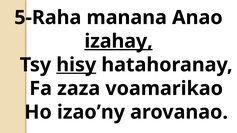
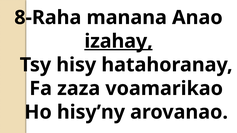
5-Raha: 5-Raha -> 8-Raha (48, 18)
hisy underline: present -> none (76, 65)
izao’ny: izao’ny -> hisy’ny (91, 112)
